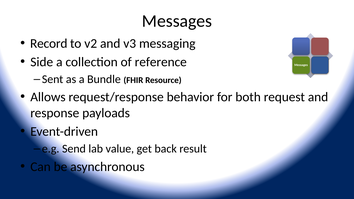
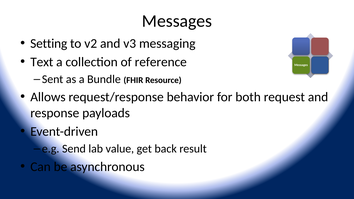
Record: Record -> Setting (49, 43)
Side: Side -> Text (42, 62)
